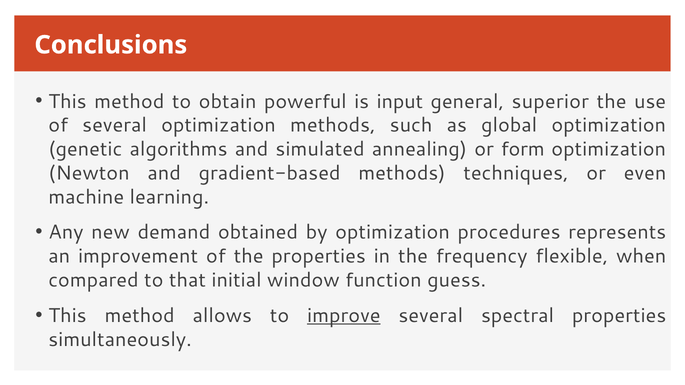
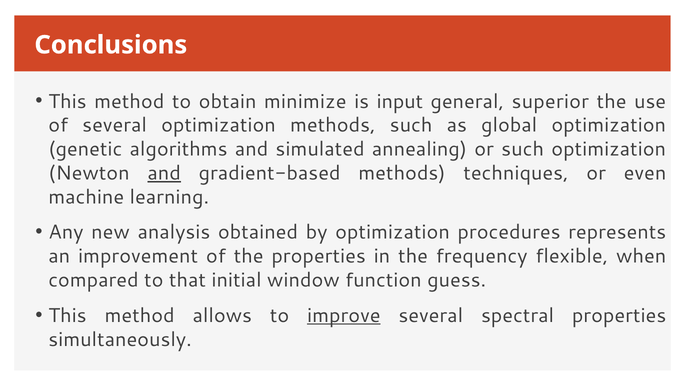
powerful: powerful -> minimize (305, 102)
or form: form -> such (523, 149)
and underline: none -> present (164, 173)
demand: demand -> analysis (174, 233)
